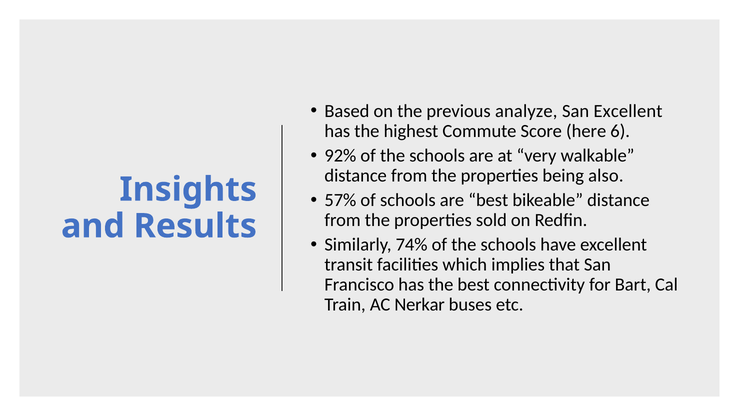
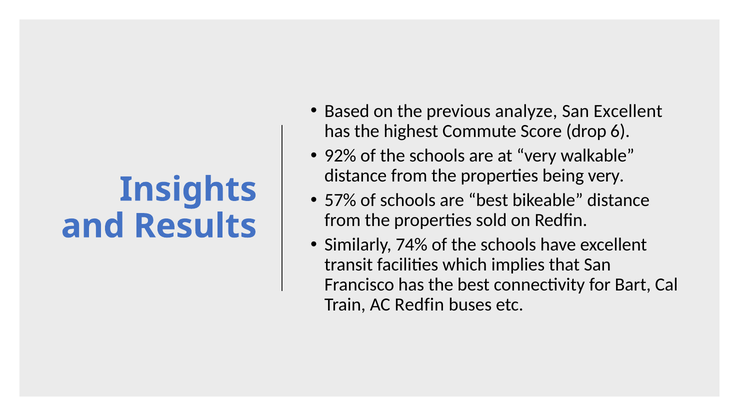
here: here -> drop (586, 131)
being also: also -> very (606, 175)
AC Nerkar: Nerkar -> Redfin (419, 304)
